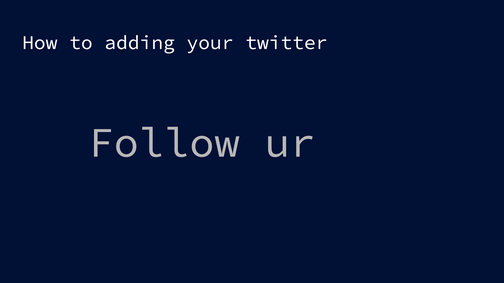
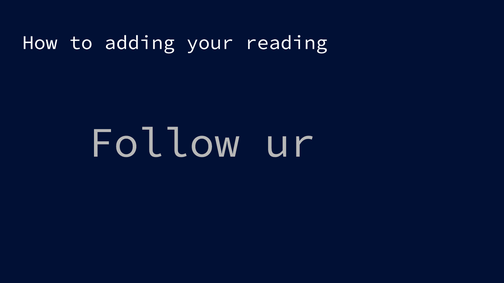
twitter: twitter -> reading (286, 43)
